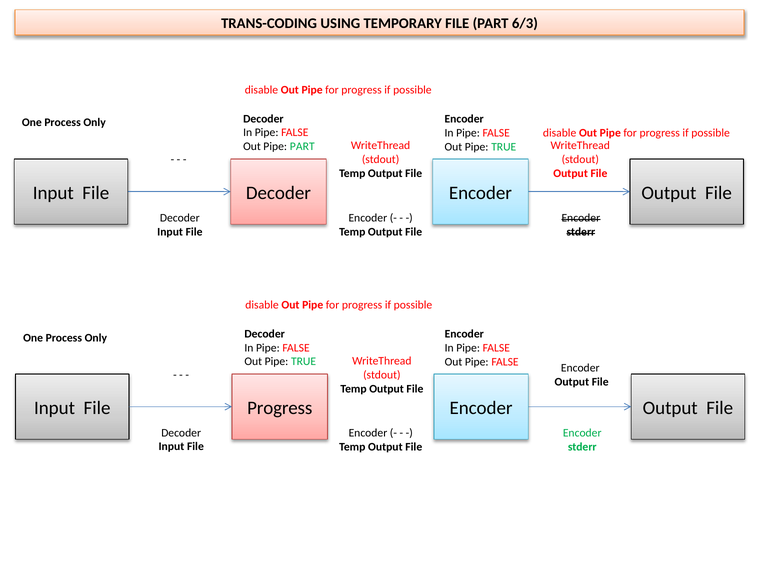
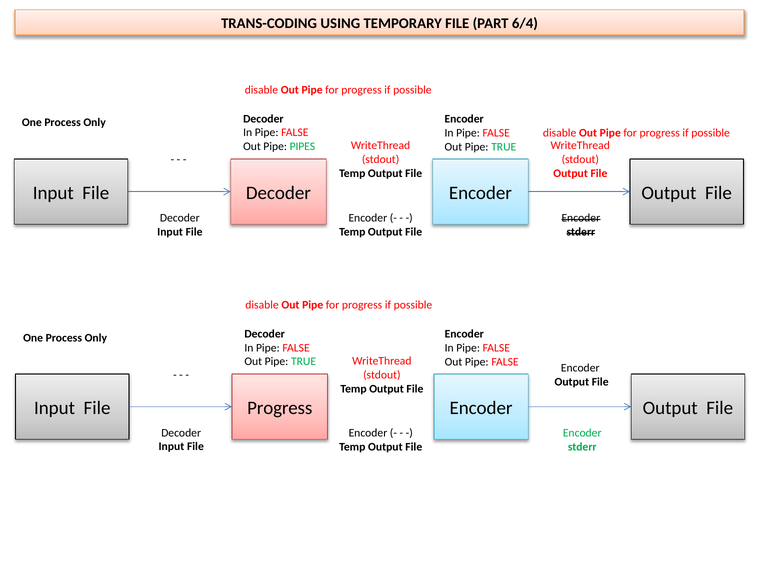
6/3: 6/3 -> 6/4 (525, 23)
Pipe PART: PART -> PIPES (302, 147)
